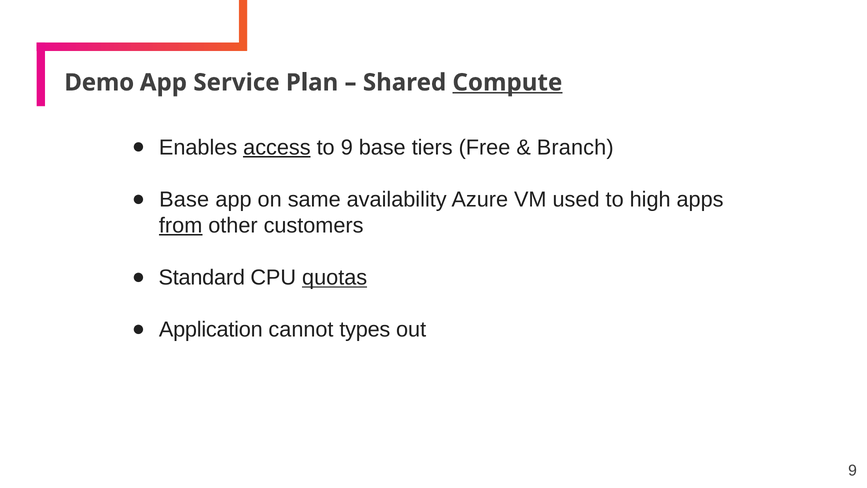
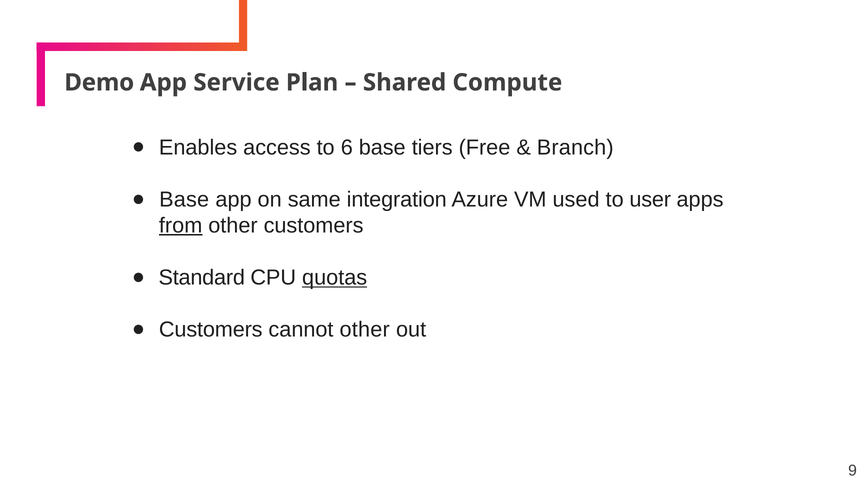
Compute underline: present -> none (507, 82)
access underline: present -> none (277, 147)
to 9: 9 -> 6 (347, 147)
availability: availability -> integration (397, 199)
high: high -> user (650, 199)
Application: Application -> Customers (211, 329)
cannot types: types -> other (365, 329)
